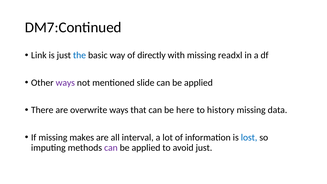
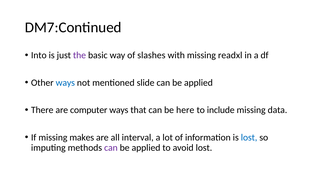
Link: Link -> Into (39, 55)
the colour: blue -> purple (79, 55)
directly: directly -> slashes (151, 55)
ways colour: purple -> blue (65, 83)
overwrite: overwrite -> computer (89, 110)
history: history -> include (221, 110)
avoid just: just -> lost (204, 148)
